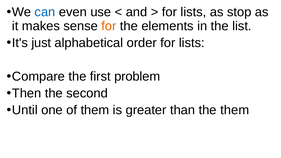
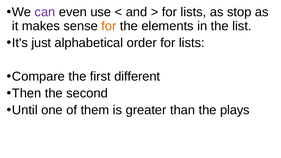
can colour: blue -> purple (45, 12)
problem: problem -> different (137, 76)
the them: them -> plays (235, 110)
